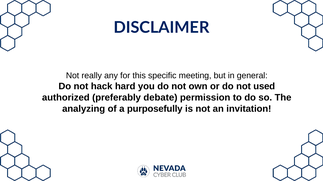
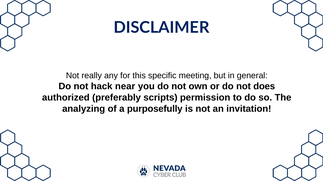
hard: hard -> near (125, 87)
used: used -> does (264, 87)
debate: debate -> scripts (160, 98)
